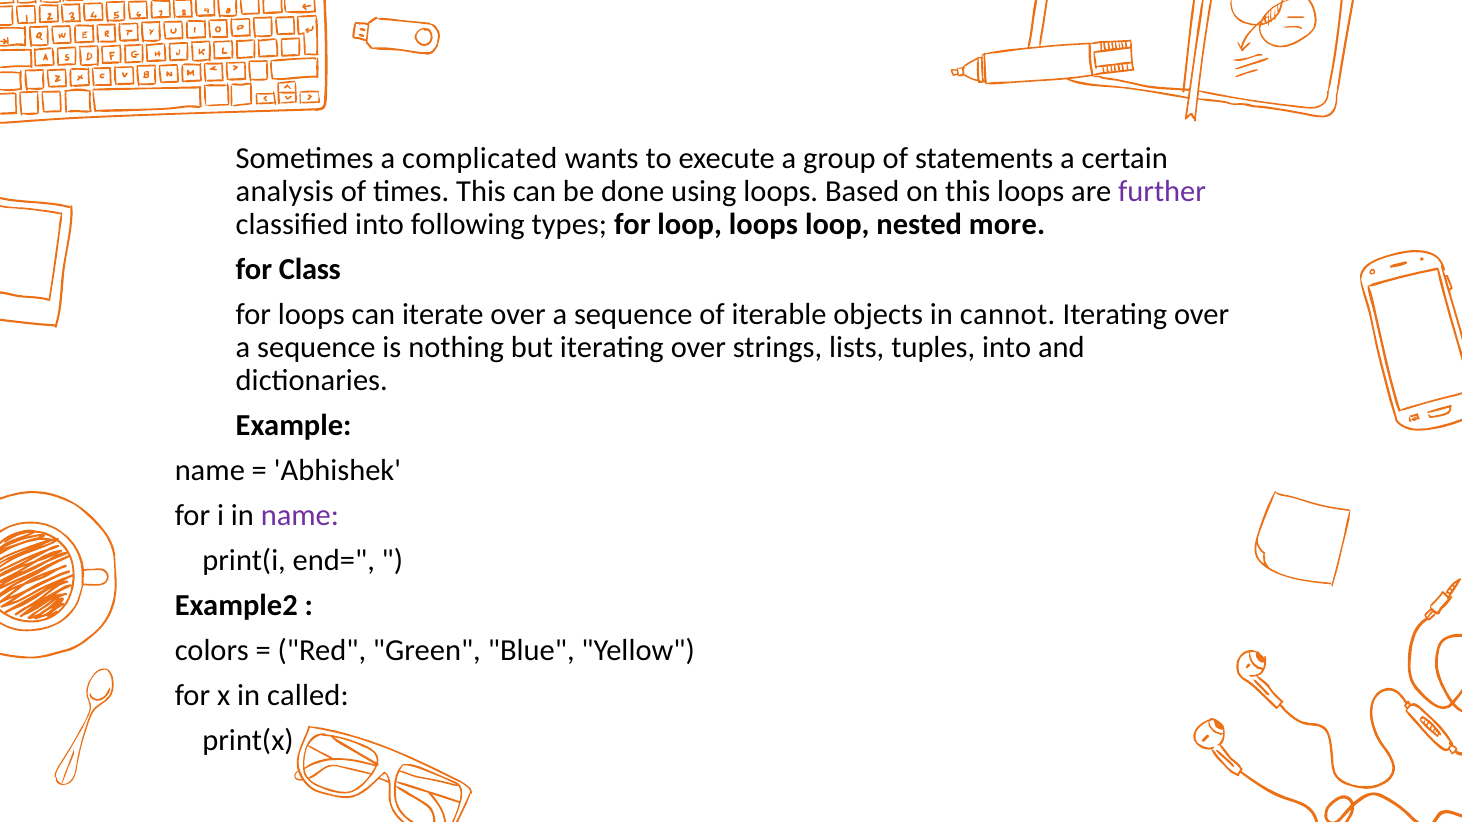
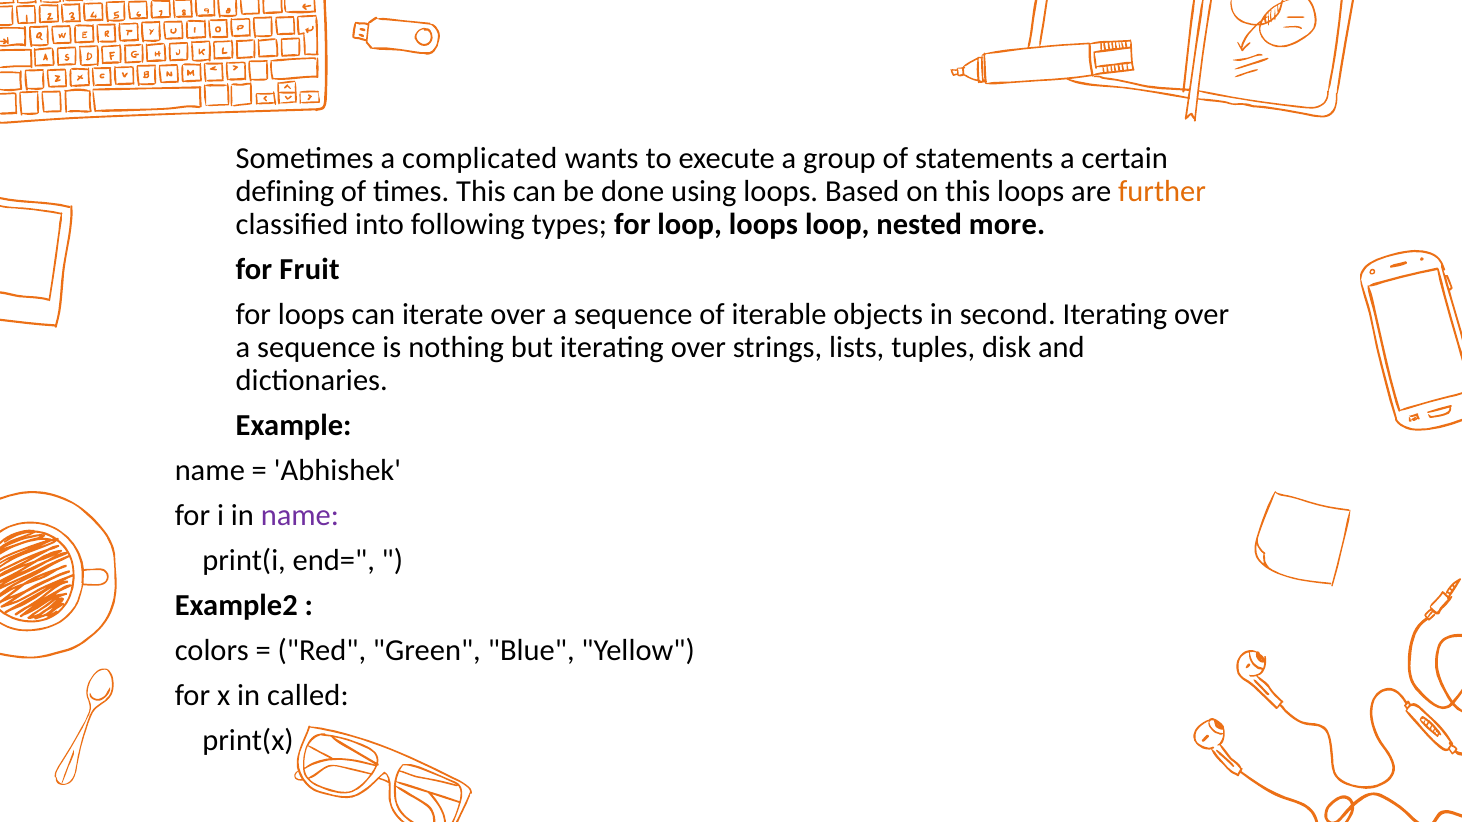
analysis: analysis -> defining (285, 192)
further colour: purple -> orange (1162, 192)
Class: Class -> Fruit (310, 270)
cannot: cannot -> second (1008, 315)
tuples into: into -> disk (1007, 348)
